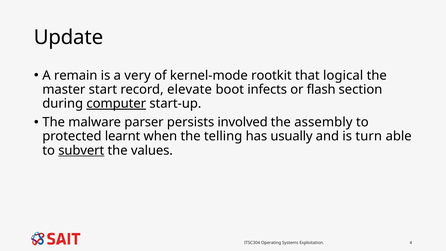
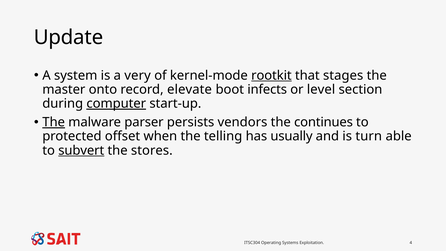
remain: remain -> system (76, 75)
rootkit underline: none -> present (271, 75)
logical: logical -> stages (343, 75)
start: start -> onto (103, 89)
flash: flash -> level (321, 89)
The underline: none -> present (54, 122)
involved: involved -> vendors (242, 122)
assembly: assembly -> continues (324, 122)
learnt: learnt -> offset (123, 136)
values: values -> stores (152, 150)
